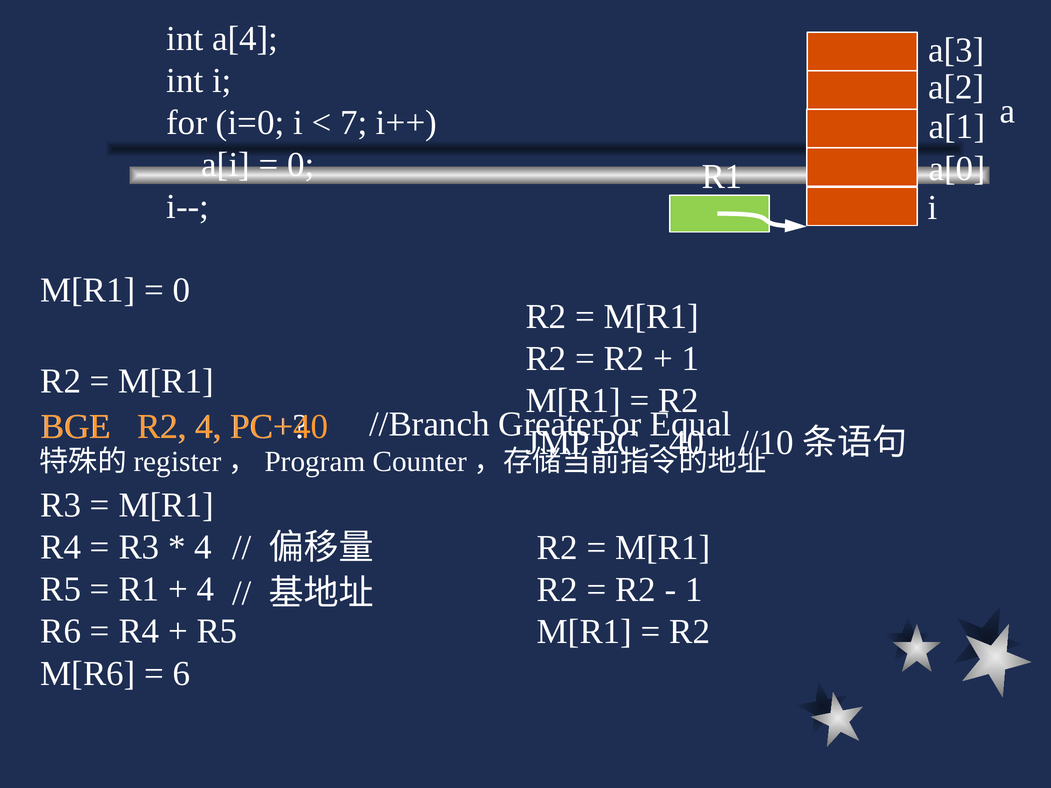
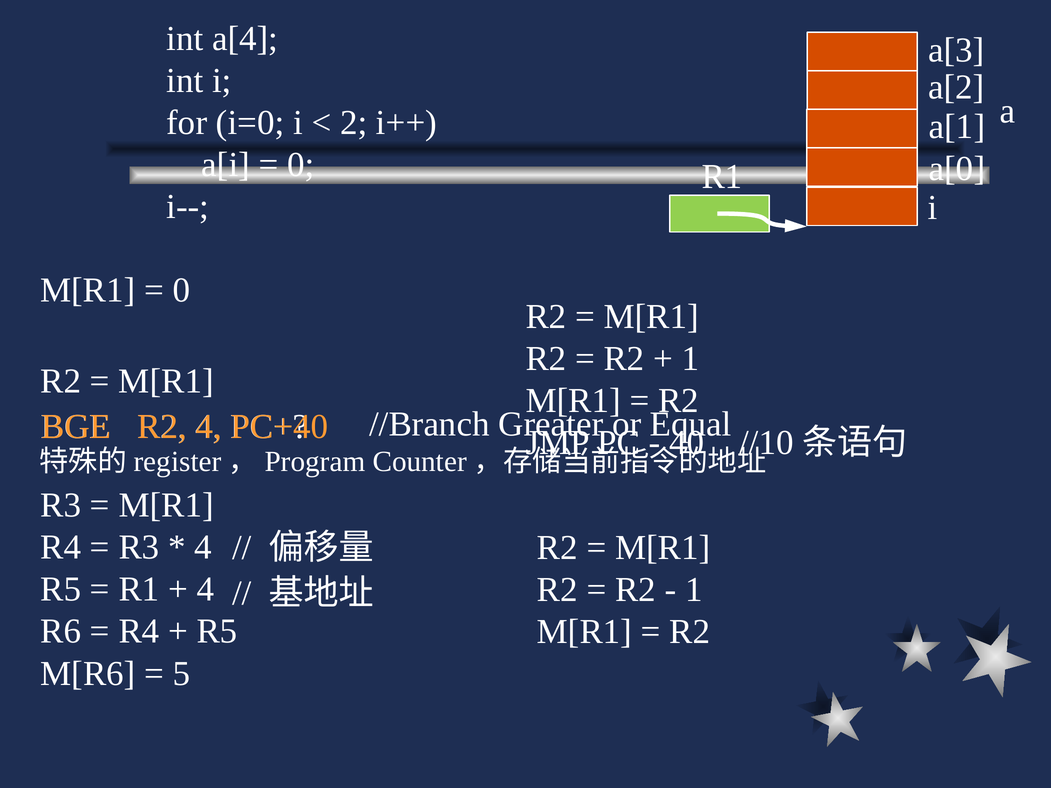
7: 7 -> 2 (354, 123)
6: 6 -> 5 (182, 674)
